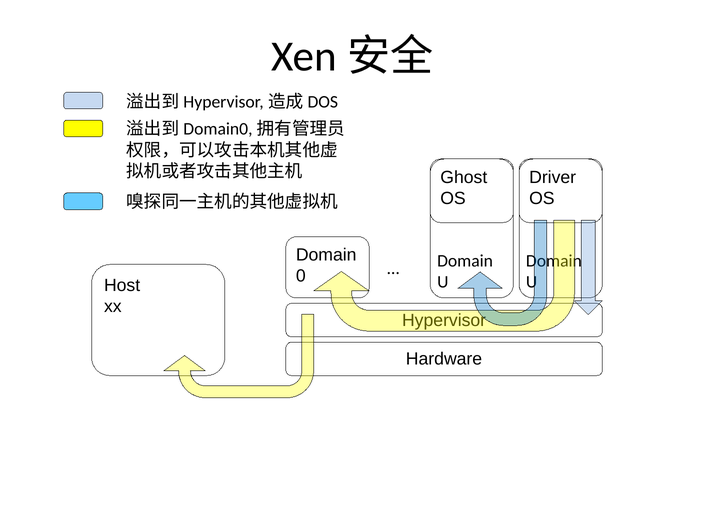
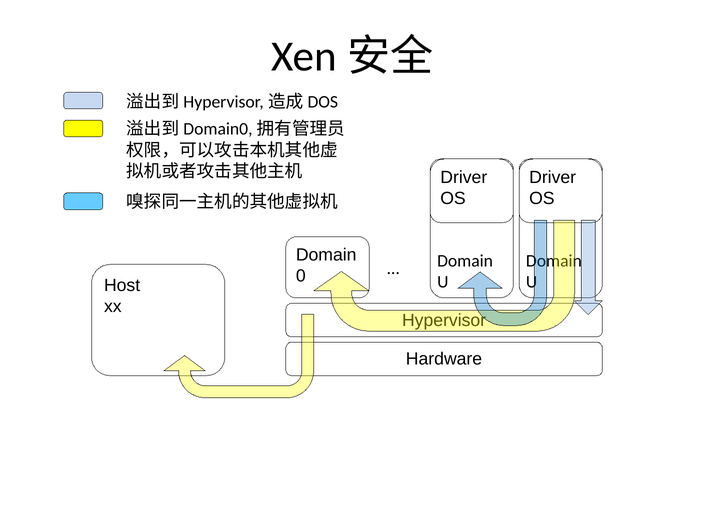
Ghost: Ghost -> Driver (464, 177)
